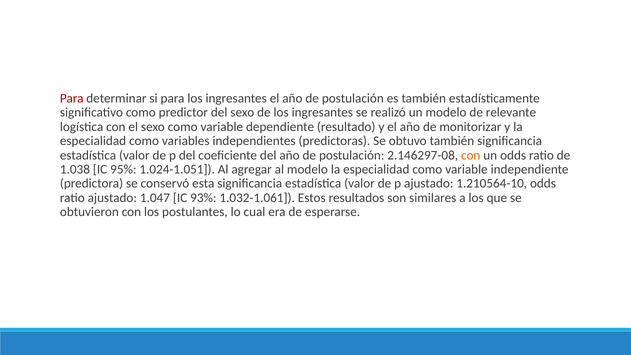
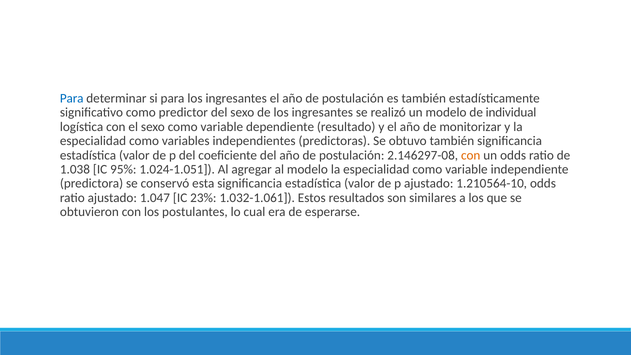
Para colour: red -> blue (72, 98)
relevante: relevante -> individual (511, 113)
93%: 93% -> 23% (203, 198)
